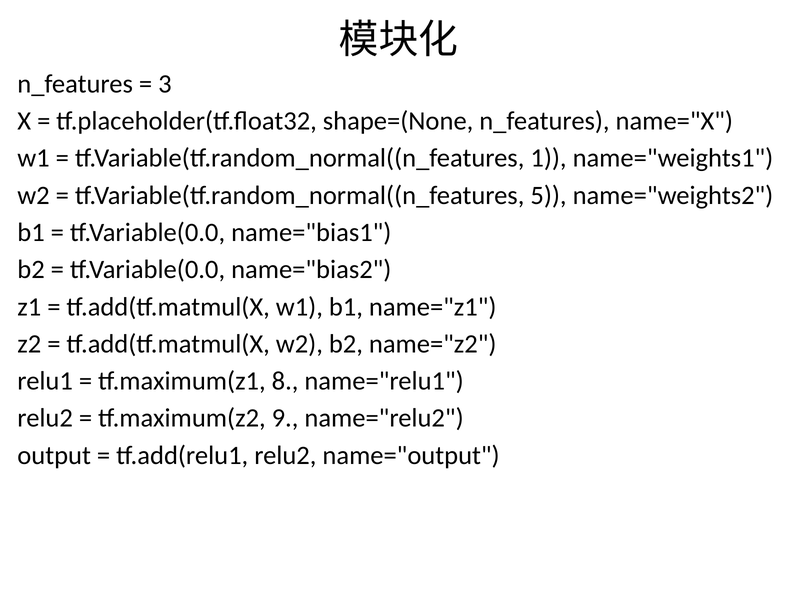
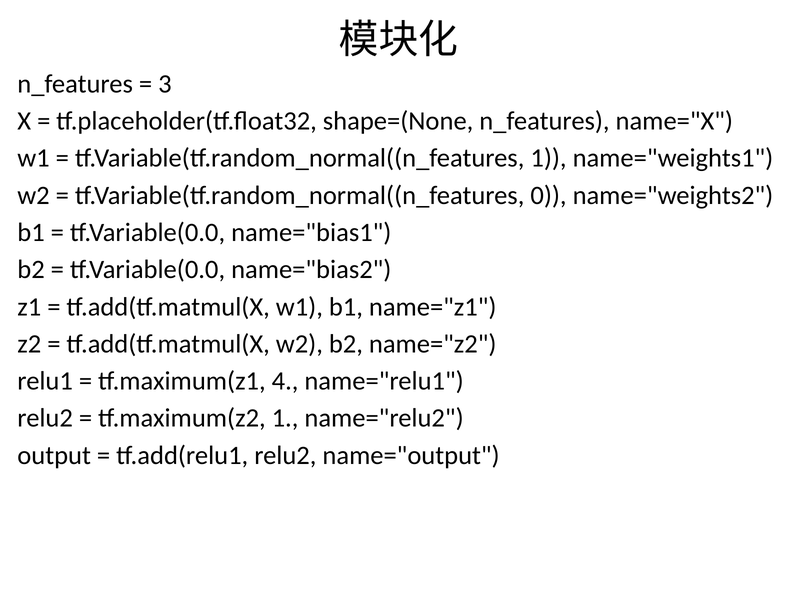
5: 5 -> 0 (549, 196)
8: 8 -> 4 (285, 382)
tf.maximum(z2 9: 9 -> 1 (285, 419)
